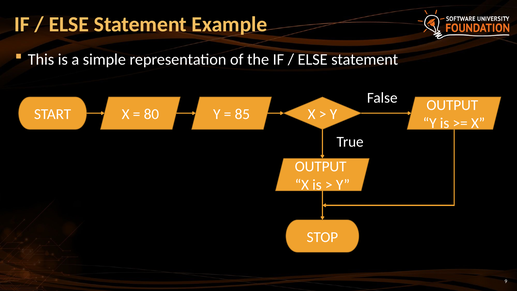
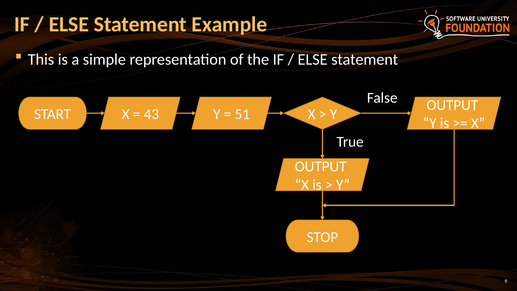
80: 80 -> 43 (151, 114)
85: 85 -> 51 (242, 114)
